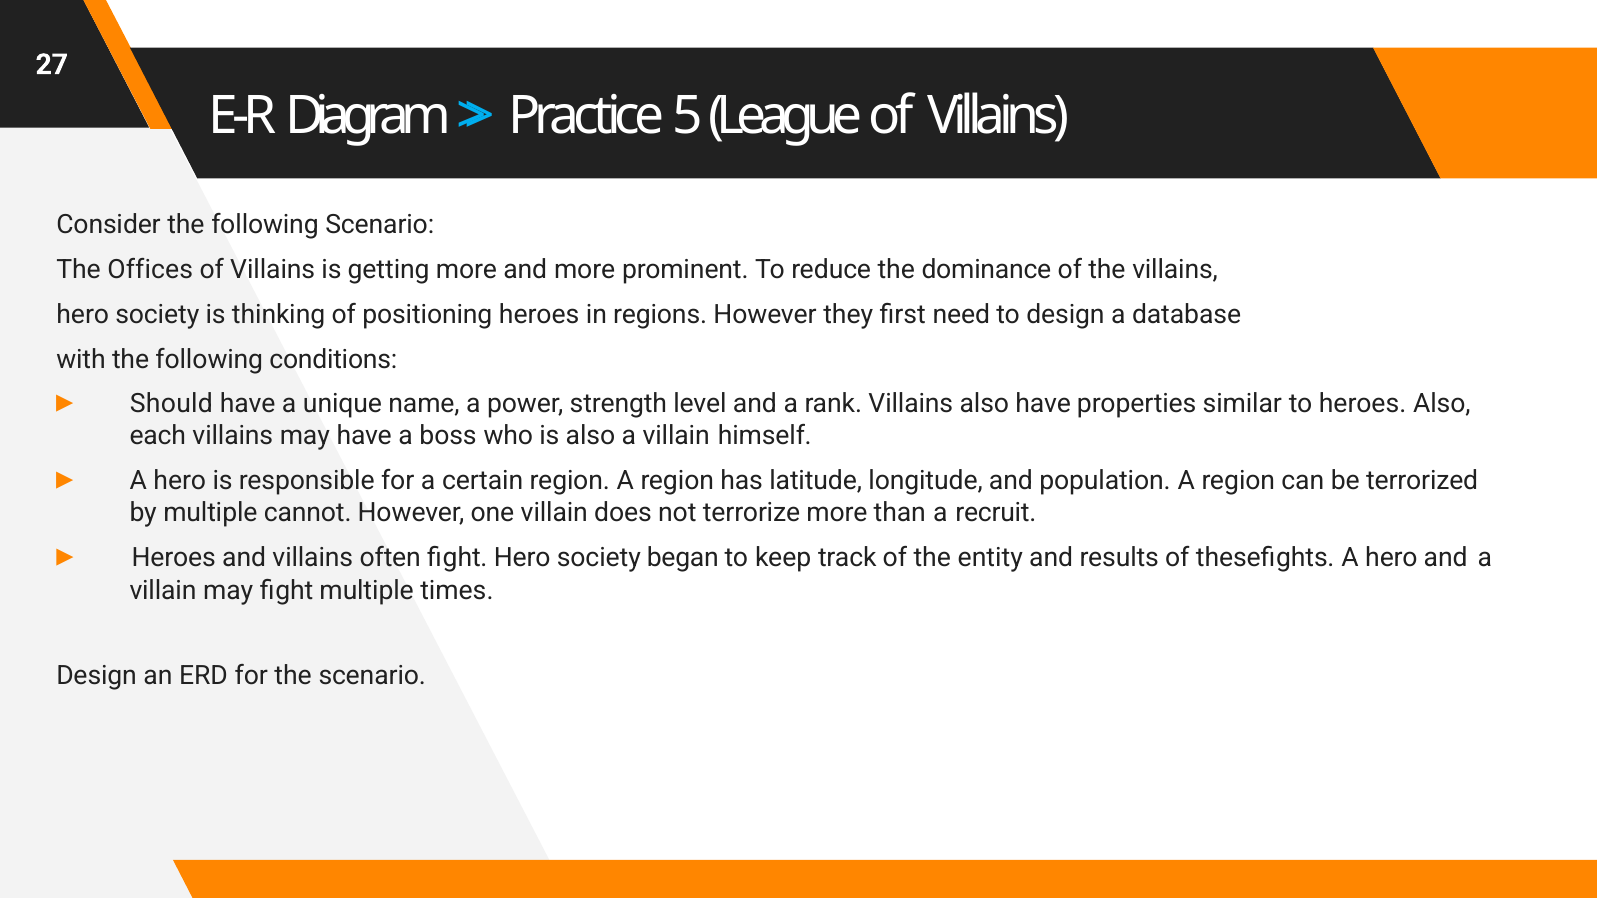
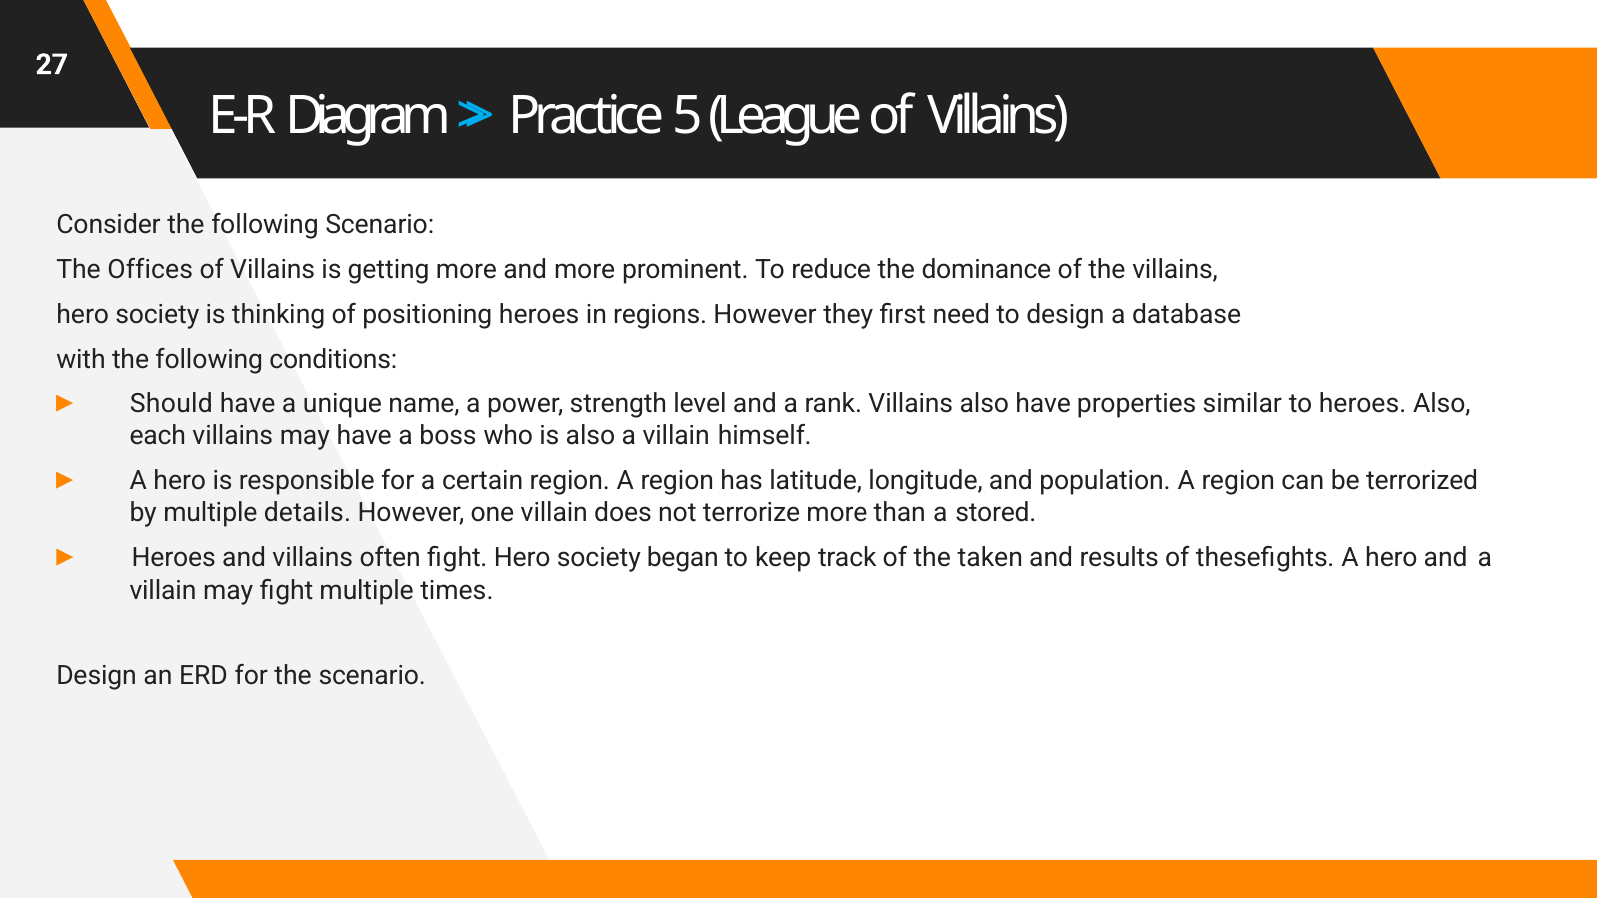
cannot: cannot -> details (307, 513)
recruit: recruit -> stored (996, 513)
entity: entity -> taken (990, 558)
